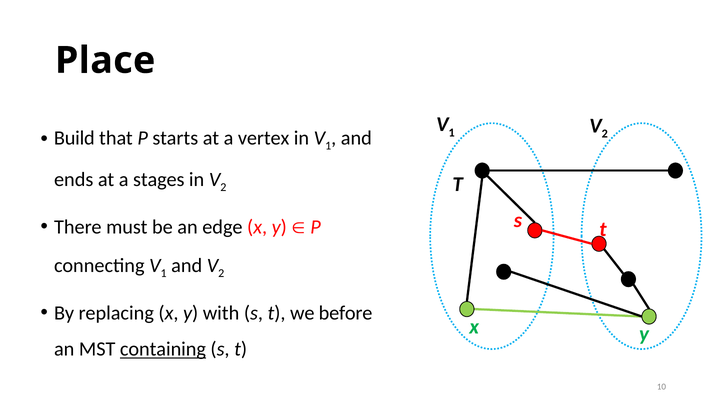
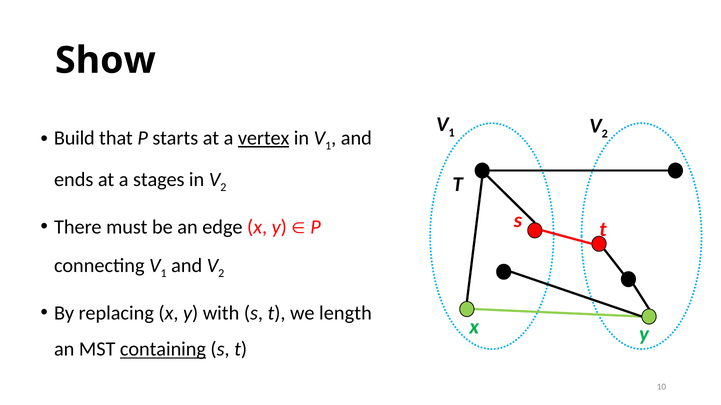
Place: Place -> Show (105, 61)
vertex underline: none -> present (264, 138)
before: before -> length (345, 313)
